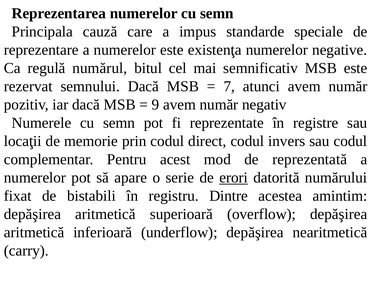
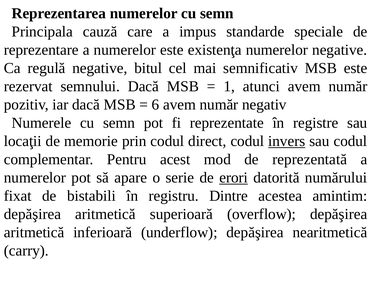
regulă numărul: numărul -> negative (100, 68)
7: 7 -> 1 (229, 86)
9: 9 -> 6 (156, 104)
invers underline: none -> present (287, 141)
